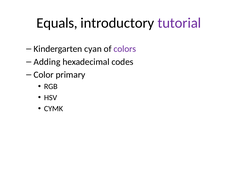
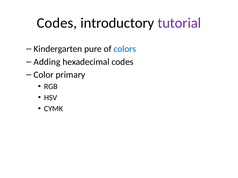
Equals: Equals -> Codes (57, 23)
cyan: cyan -> pure (93, 49)
colors colour: purple -> blue (125, 49)
